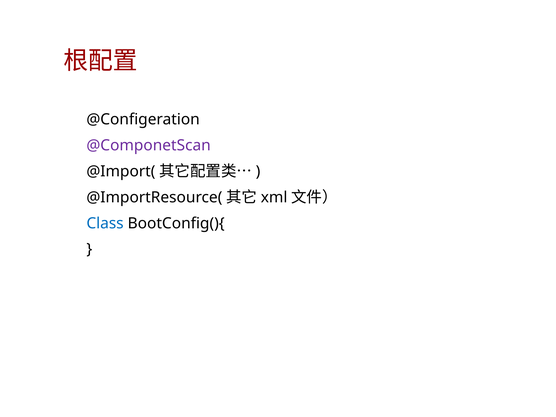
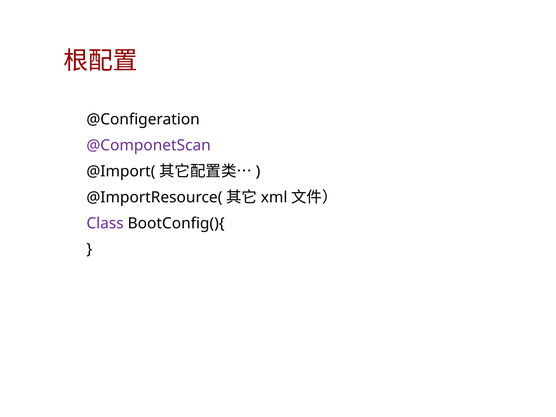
Class colour: blue -> purple (105, 223)
